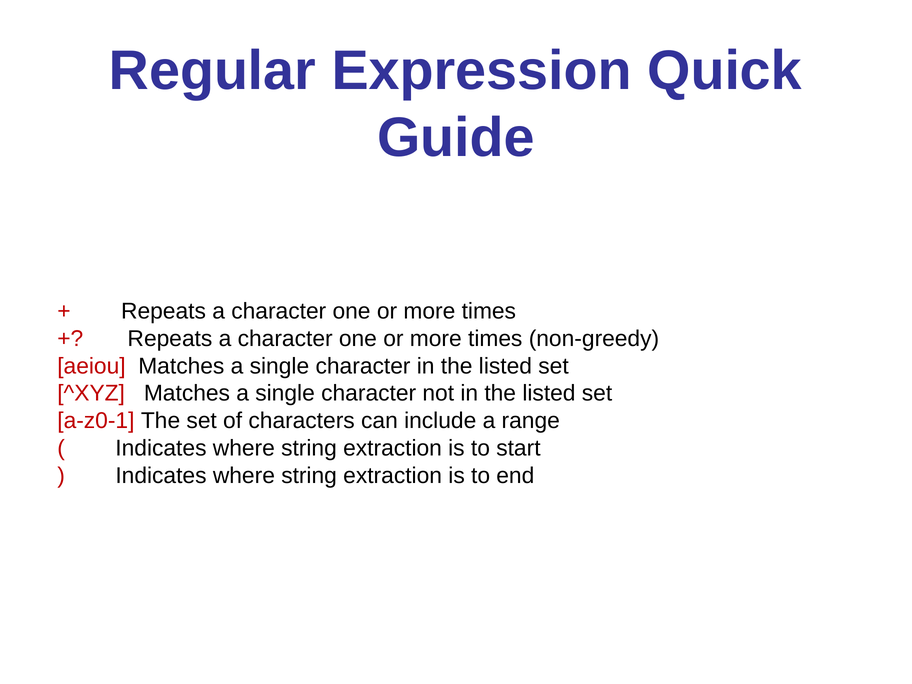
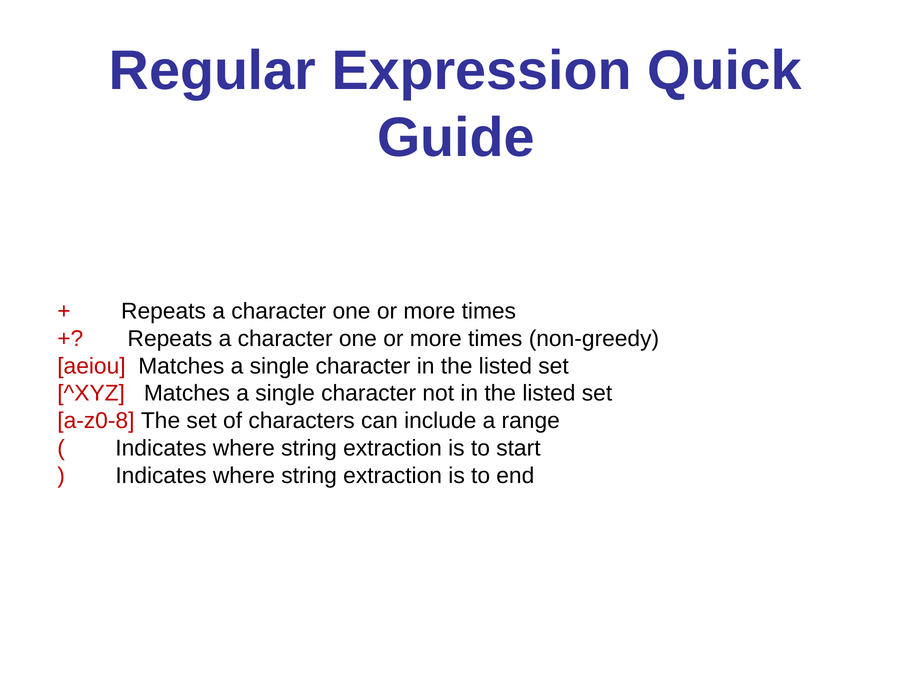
a-z0-1: a-z0-1 -> a-z0-8 (96, 421)
